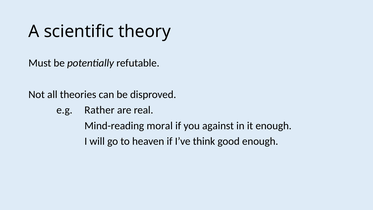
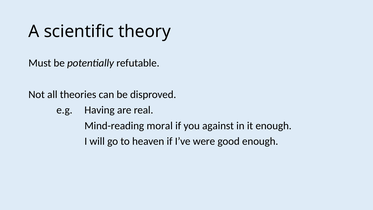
Rather: Rather -> Having (100, 110)
think: think -> were (204, 141)
